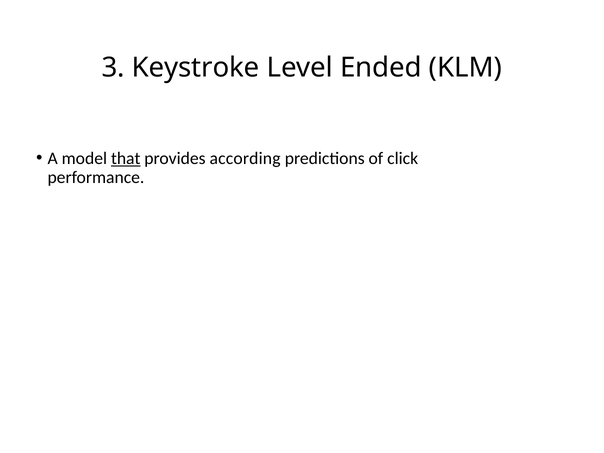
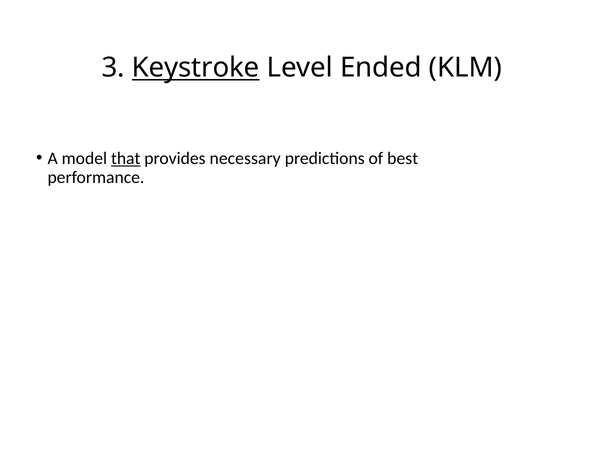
Keystroke underline: none -> present (196, 68)
according: according -> necessary (245, 158)
click: click -> best (403, 158)
